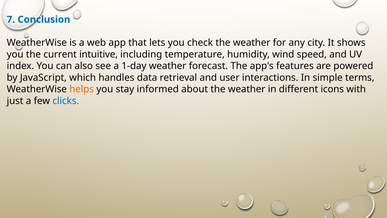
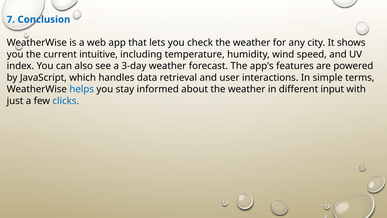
1-day: 1-day -> 3-day (134, 66)
helps colour: orange -> blue (82, 89)
icons: icons -> input (332, 89)
